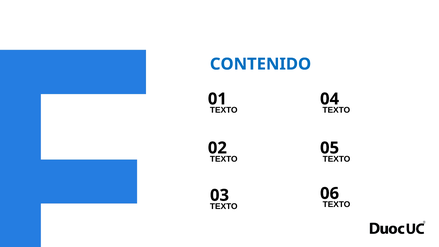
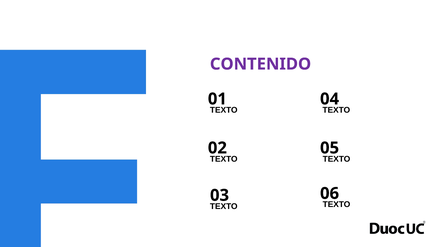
CONTENIDO colour: blue -> purple (260, 64)
